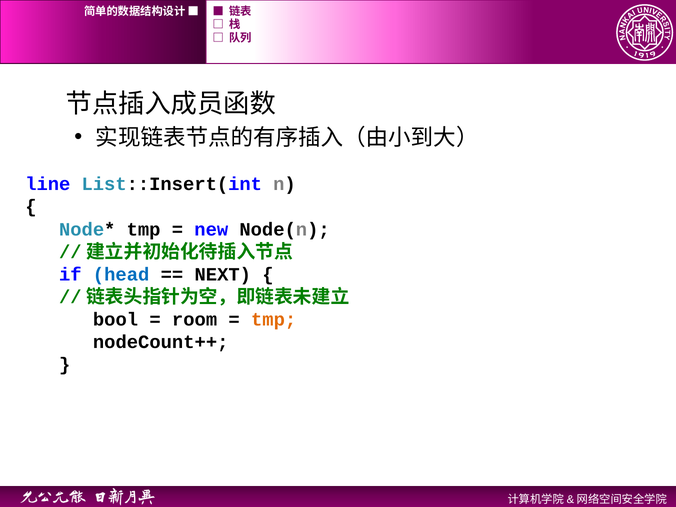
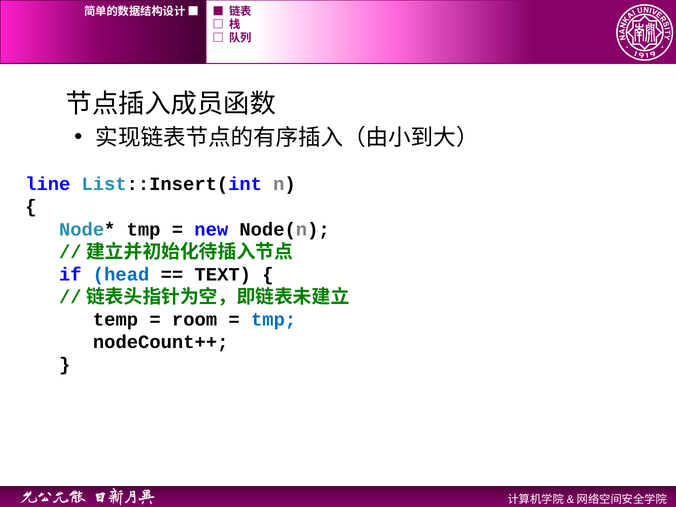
NEXT: NEXT -> TEXT (223, 274)
bool: bool -> temp (116, 320)
tmp colour: orange -> blue (274, 320)
